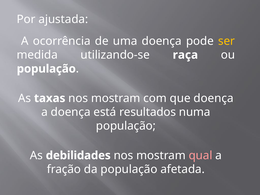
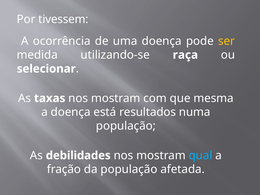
ajustada: ajustada -> tivessem (63, 19)
população: população -> selecionar (46, 69)
que doença: doença -> mesma (214, 98)
qual colour: pink -> light blue (201, 155)
